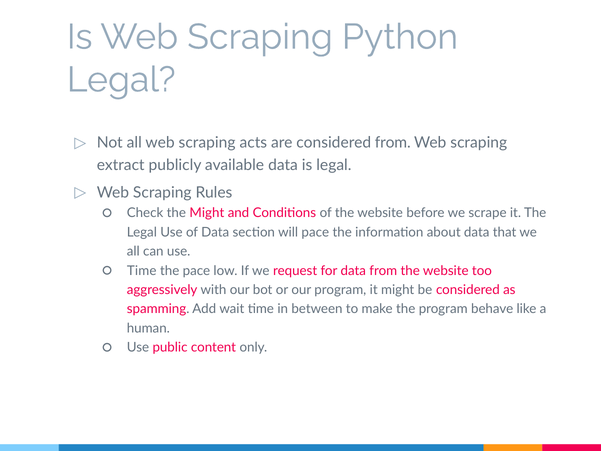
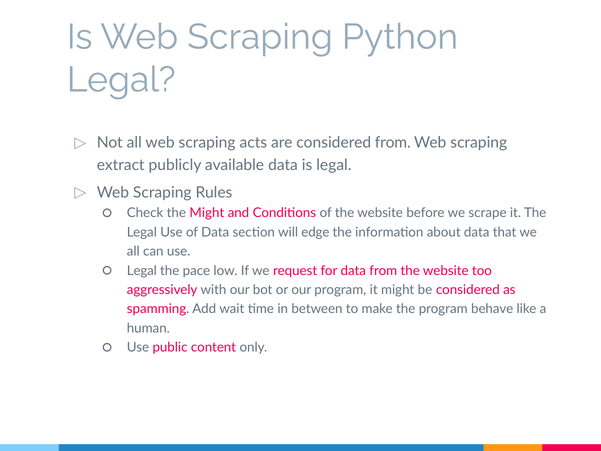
will pace: pace -> edge (315, 232)
Time: Time -> Legal (142, 270)
